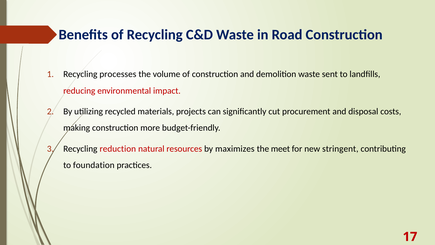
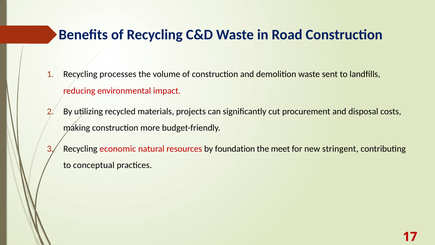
reduction: reduction -> economic (118, 149)
maximizes: maximizes -> foundation (235, 149)
foundation: foundation -> conceptual (94, 165)
